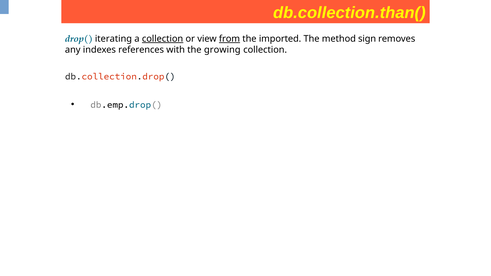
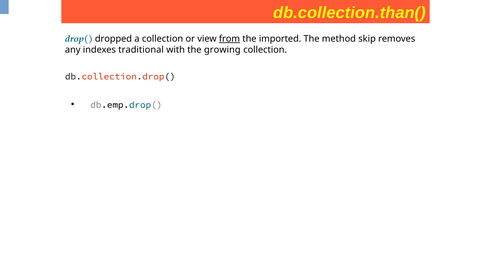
iterating: iterating -> dropped (113, 39)
collection underline: present -> none (163, 39)
sign: sign -> skip (367, 39)
references: references -> traditional (141, 50)
